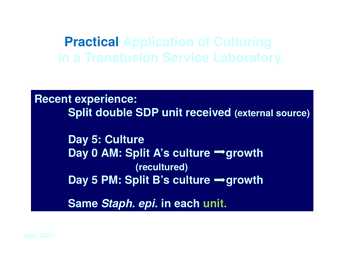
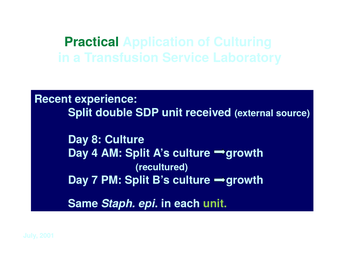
Practical colour: blue -> green (92, 42)
5: 5 -> 8 (97, 140)
0: 0 -> 4 (95, 153)
5: 5 -> 7 (95, 180)
